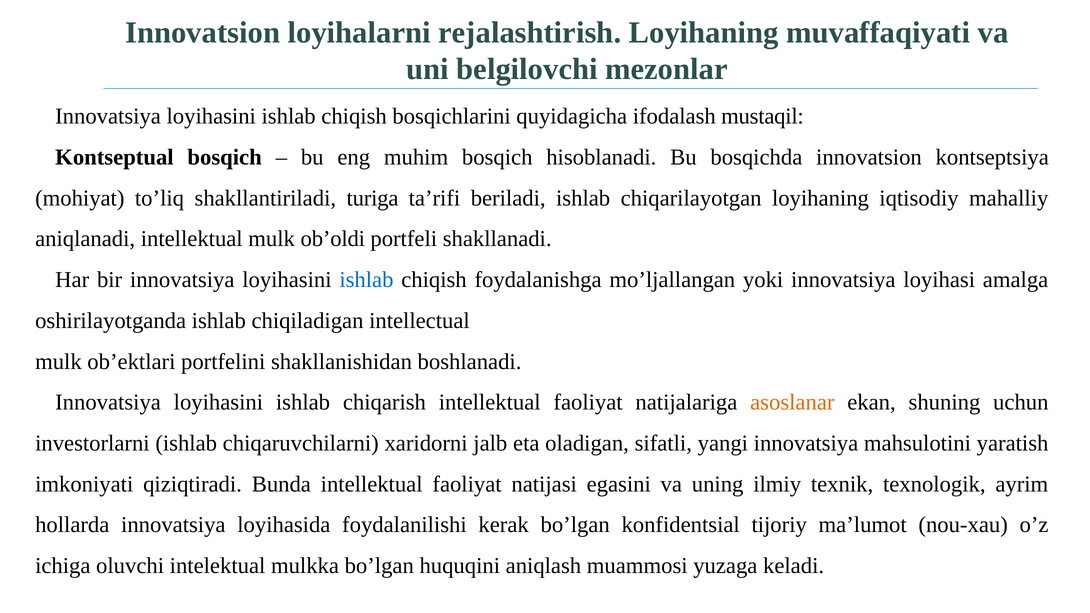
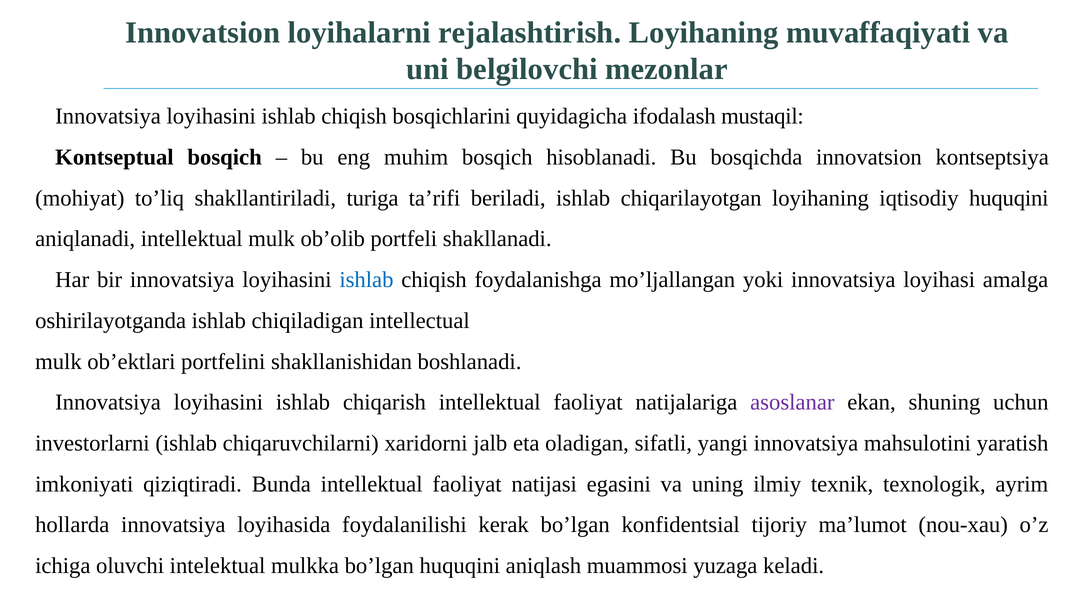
iqtisodiy mahalliy: mahalliy -> huquqini (1009, 198)
ob’oldi: ob’oldi -> ob’olib (333, 239)
asoslanar colour: orange -> purple (792, 402)
